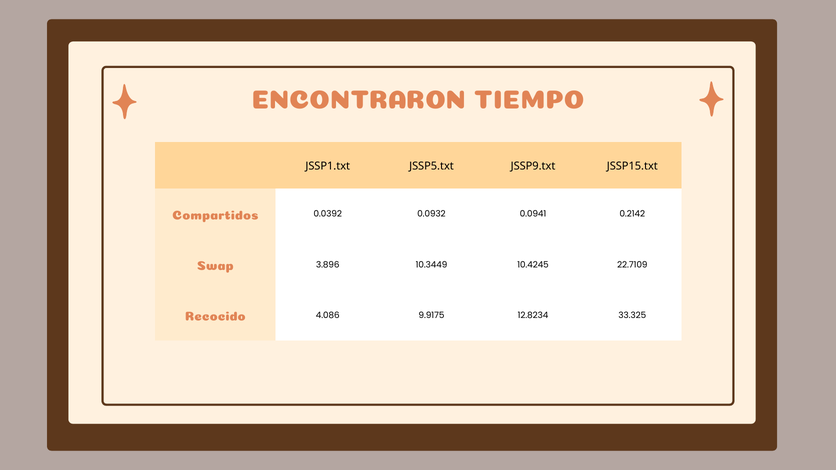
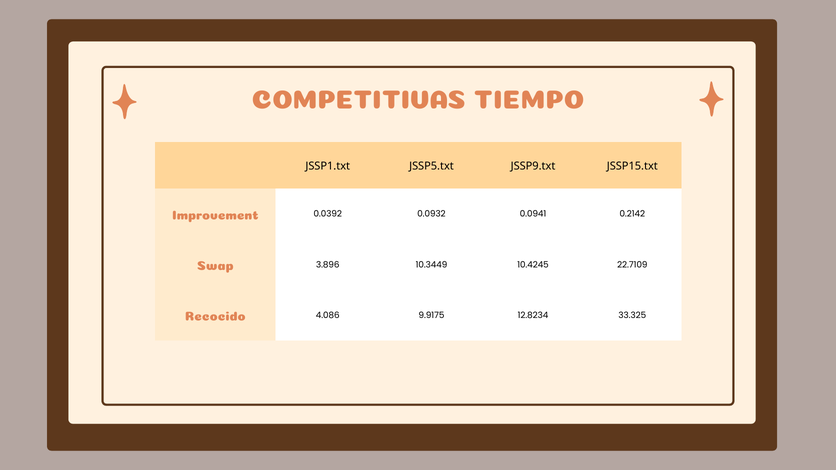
ENCONTRARON: ENCONTRARON -> COMPETITIVAS (359, 100)
Compartidos: Compartidos -> Improvement (215, 216)
